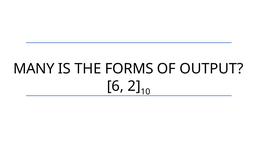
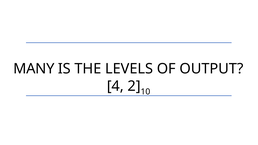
FORMS: FORMS -> LEVELS (129, 69)
6: 6 -> 4 (115, 86)
